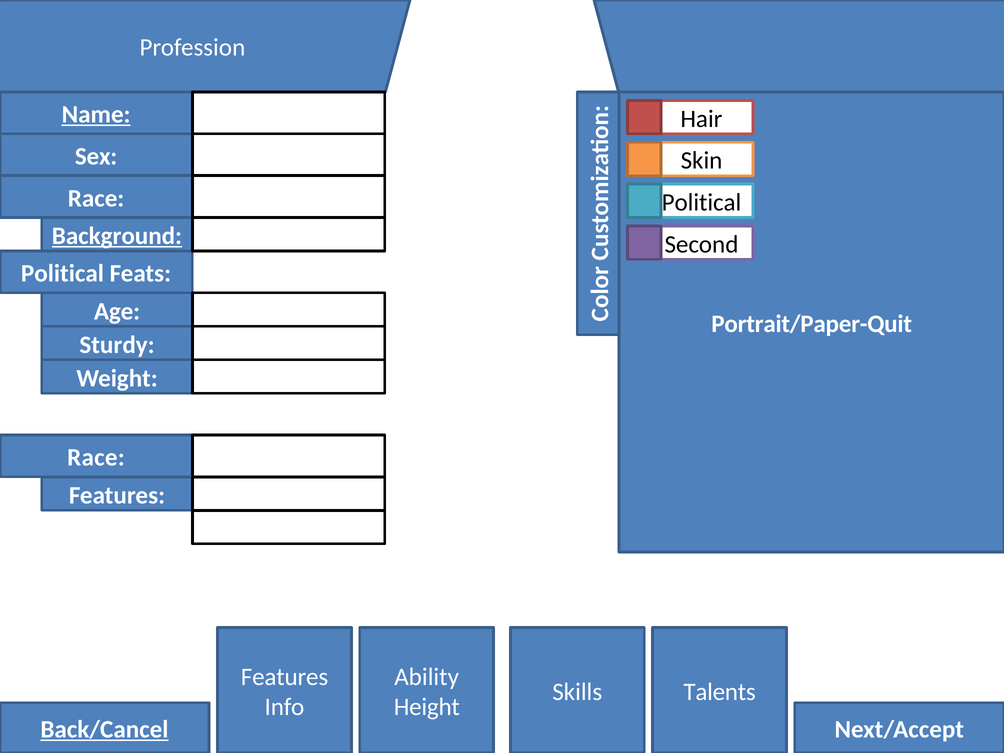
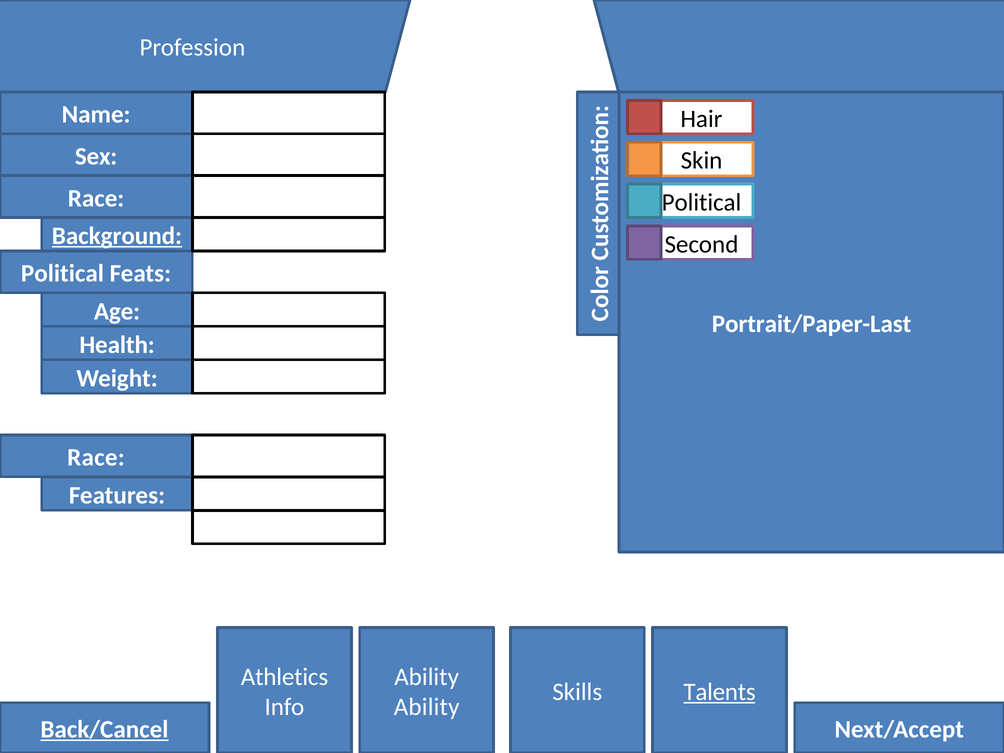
Name underline: present -> none (96, 115)
Portrait/Paper-Quit: Portrait/Paper-Quit -> Portrait/Paper-Last (812, 324)
Sturdy: Sturdy -> Health (117, 345)
Features: Features -> Athletics (285, 677)
Talents underline: none -> present (720, 692)
Height: Height -> Ability (427, 707)
